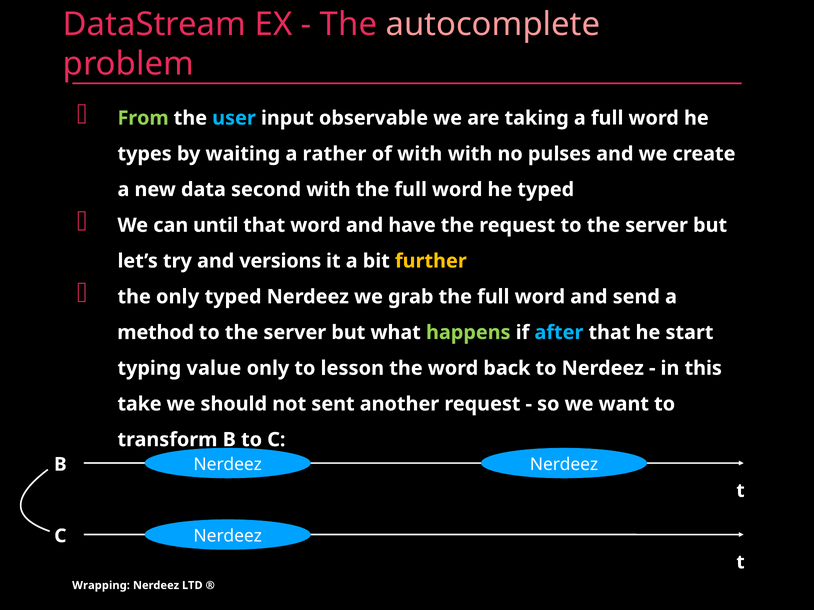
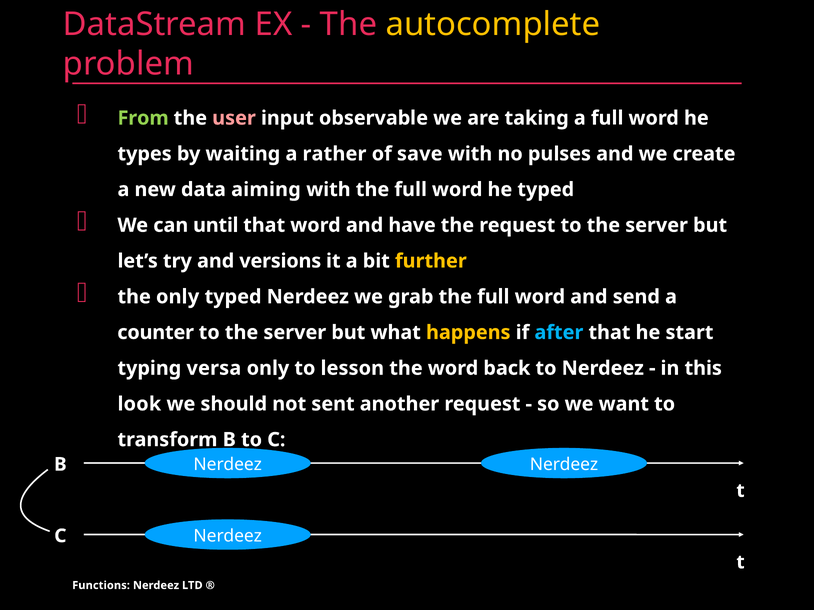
autocomplete colour: pink -> yellow (493, 24)
user colour: light blue -> pink (234, 118)
of with: with -> save (420, 154)
second: second -> aiming (266, 190)
method: method -> counter (156, 333)
happens colour: light green -> yellow (468, 333)
value: value -> versa (214, 369)
take: take -> look (139, 404)
Wrapping: Wrapping -> Functions (101, 586)
